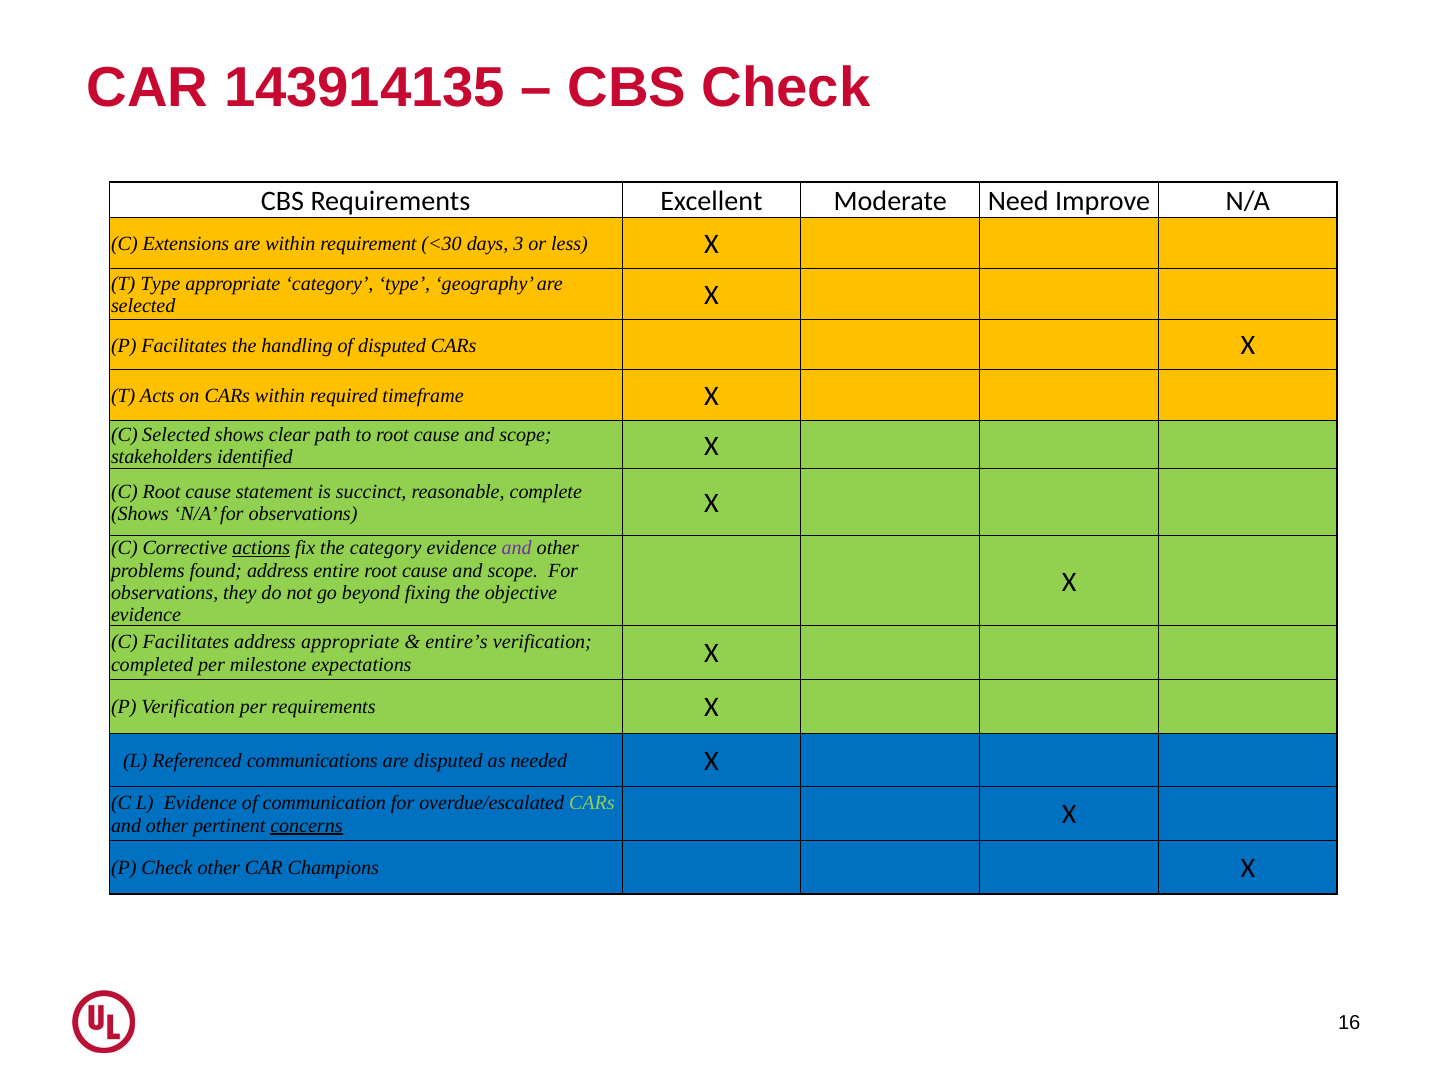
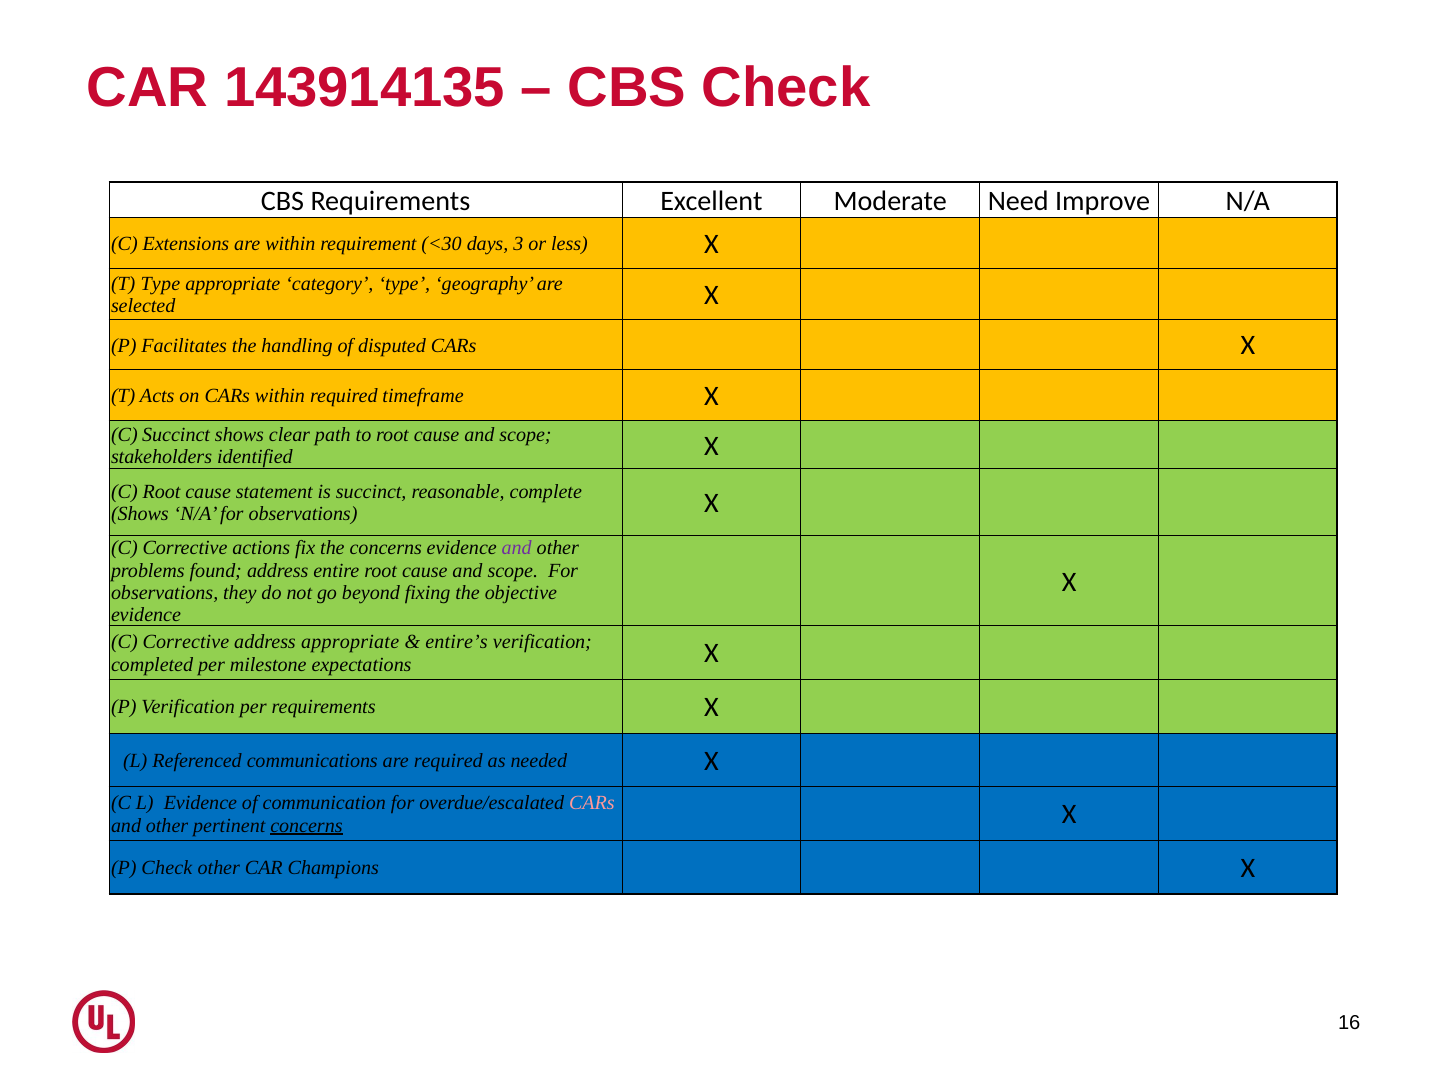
C Selected: Selected -> Succinct (176, 435)
actions underline: present -> none (261, 548)
the category: category -> concerns (386, 548)
Facilitates: Facilitates -> Corrective (186, 642)
are disputed: disputed -> required (448, 761)
CARs colour: light green -> pink (592, 803)
